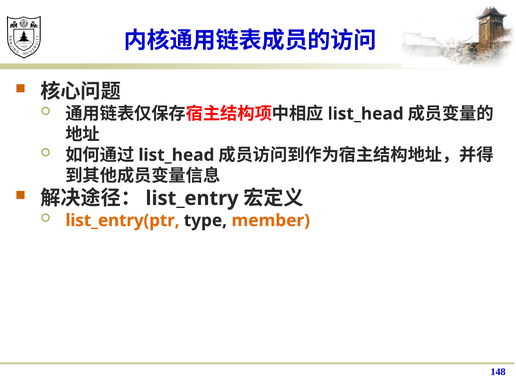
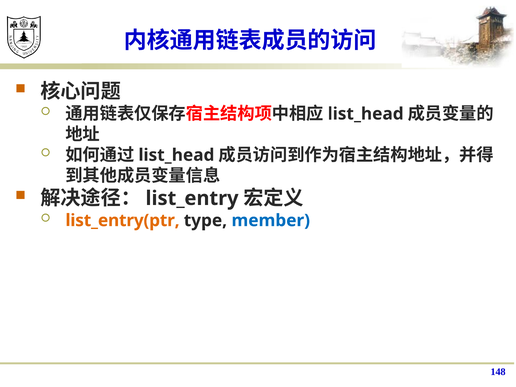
member colour: orange -> blue (271, 220)
